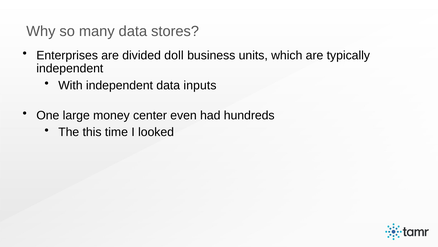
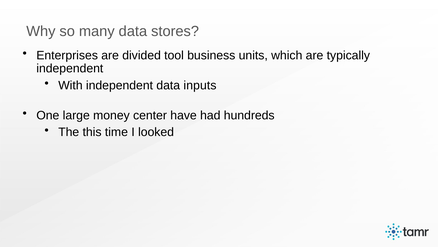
doll: doll -> tool (174, 55)
even: even -> have (184, 115)
